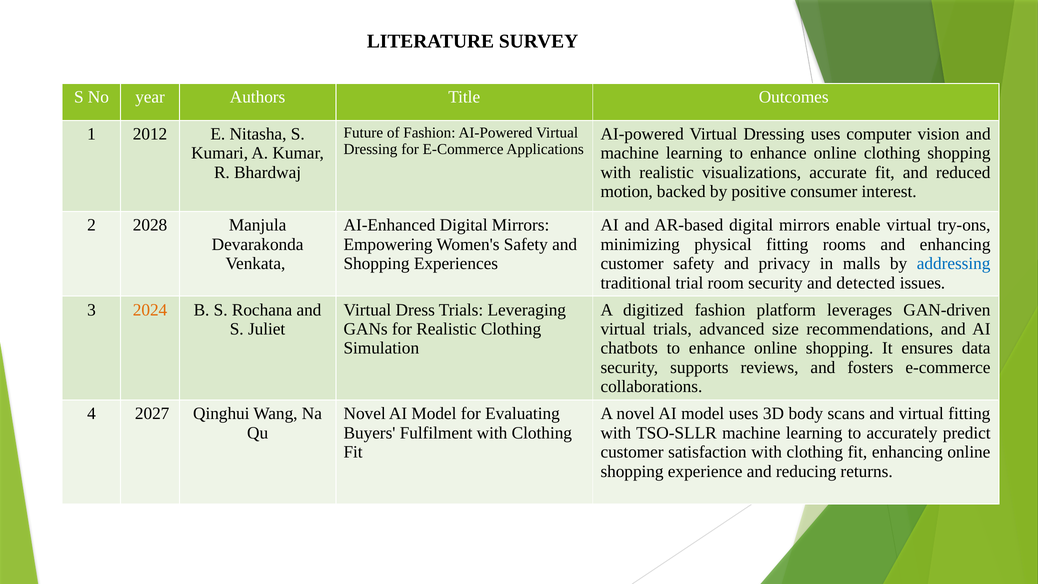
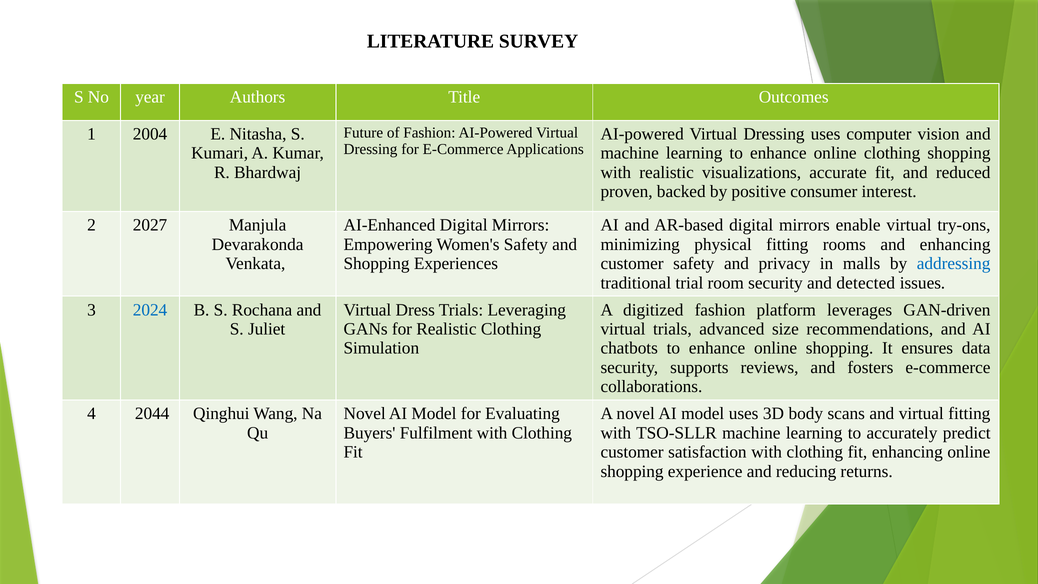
2012: 2012 -> 2004 (150, 134)
motion: motion -> proven (627, 192)
2028: 2028 -> 2027 (150, 225)
2024 colour: orange -> blue (150, 310)
2027: 2027 -> 2044 (152, 414)
